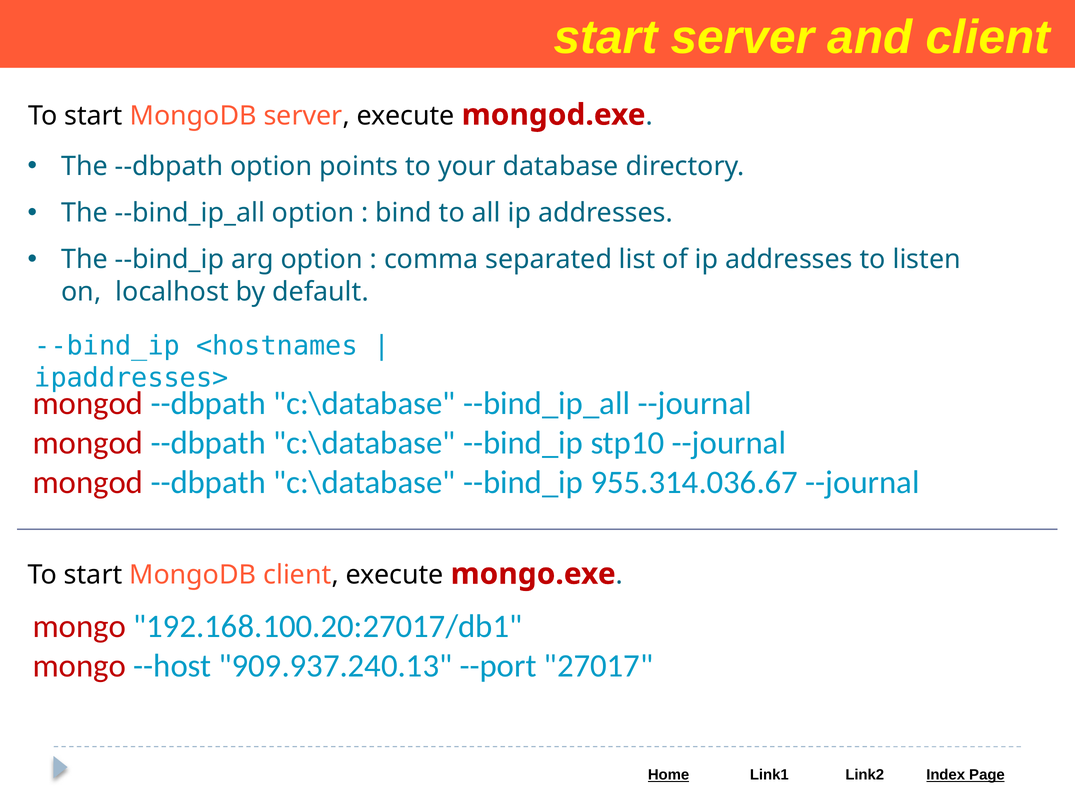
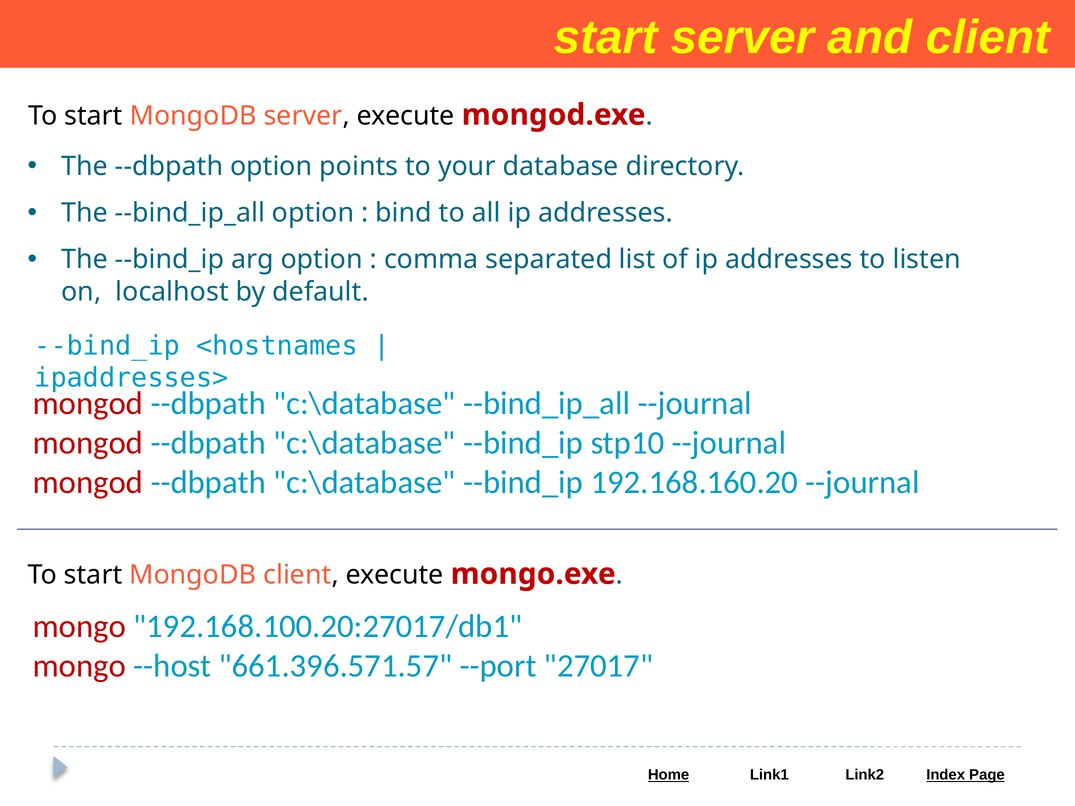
955.314.036.67: 955.314.036.67 -> 192.168.160.20 (694, 482)
909.937.240.13: 909.937.240.13 -> 661.396.571.57 (335, 666)
